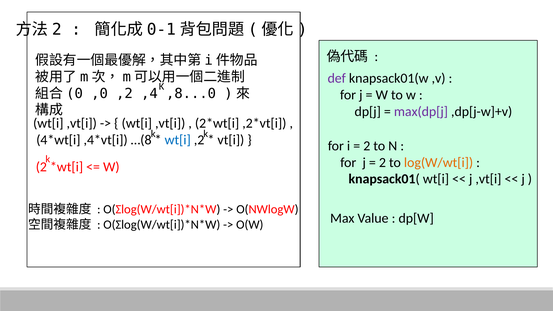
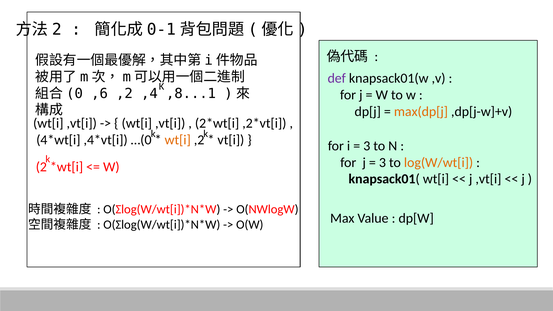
,0: ,0 -> ,6 (100, 93)
,8...0: ,8...0 -> ,8...1 (191, 93)
max(dp[j colour: purple -> orange (421, 112)
…(8: …(8 -> …(0 (141, 140)
wt[i colour: blue -> orange (178, 140)
2: 2 -> 3 (367, 146)
2: 2 -> 3 (382, 162)
